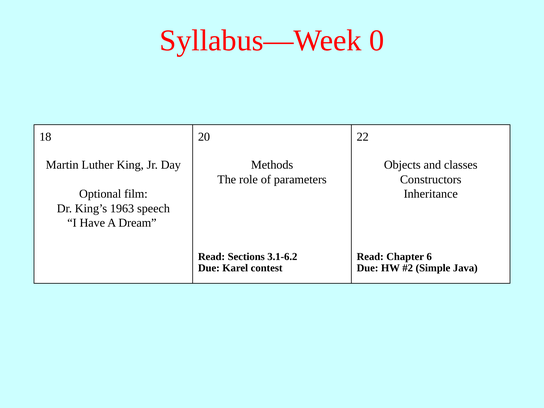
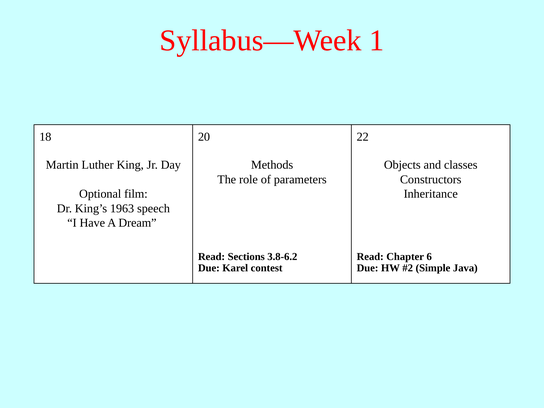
0: 0 -> 1 (377, 41)
3.1-6.2: 3.1-6.2 -> 3.8-6.2 (282, 257)
